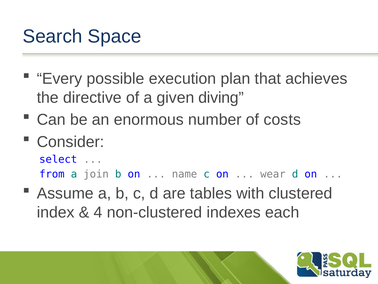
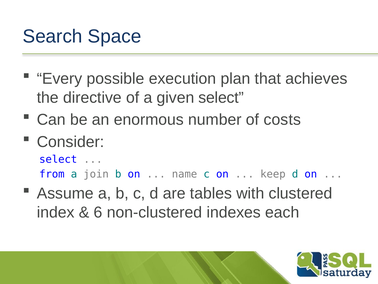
given diving: diving -> select (221, 97)
wear: wear -> keep (273, 174)
4: 4 -> 6 (98, 212)
